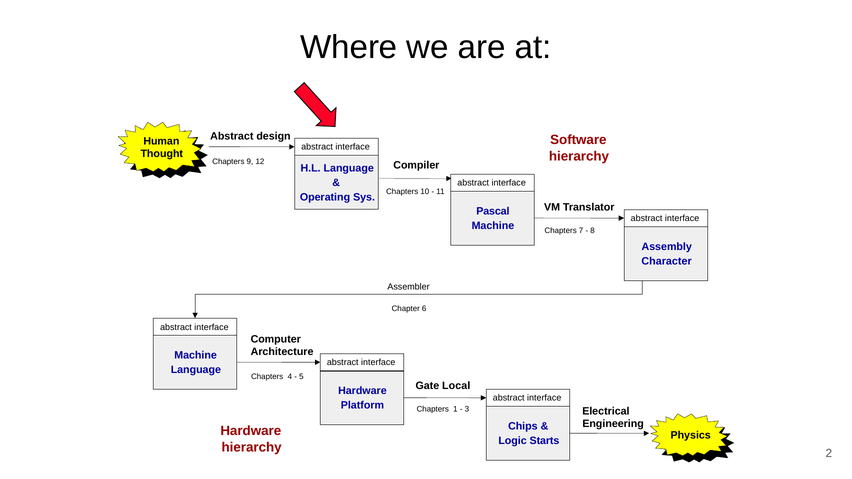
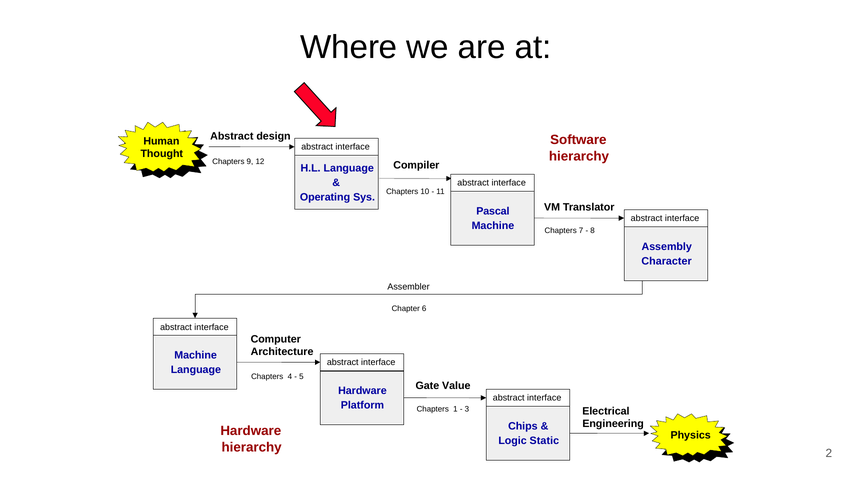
Local: Local -> Value (456, 386)
Starts: Starts -> Static (544, 441)
